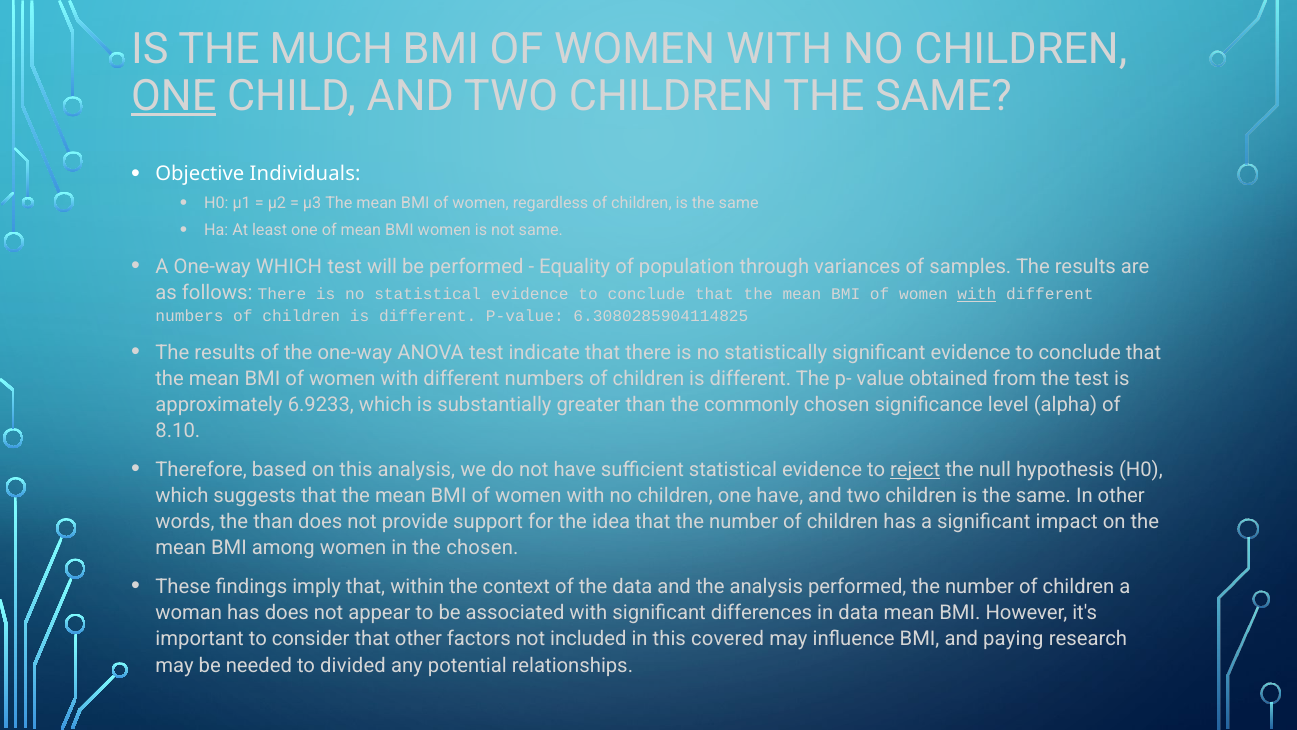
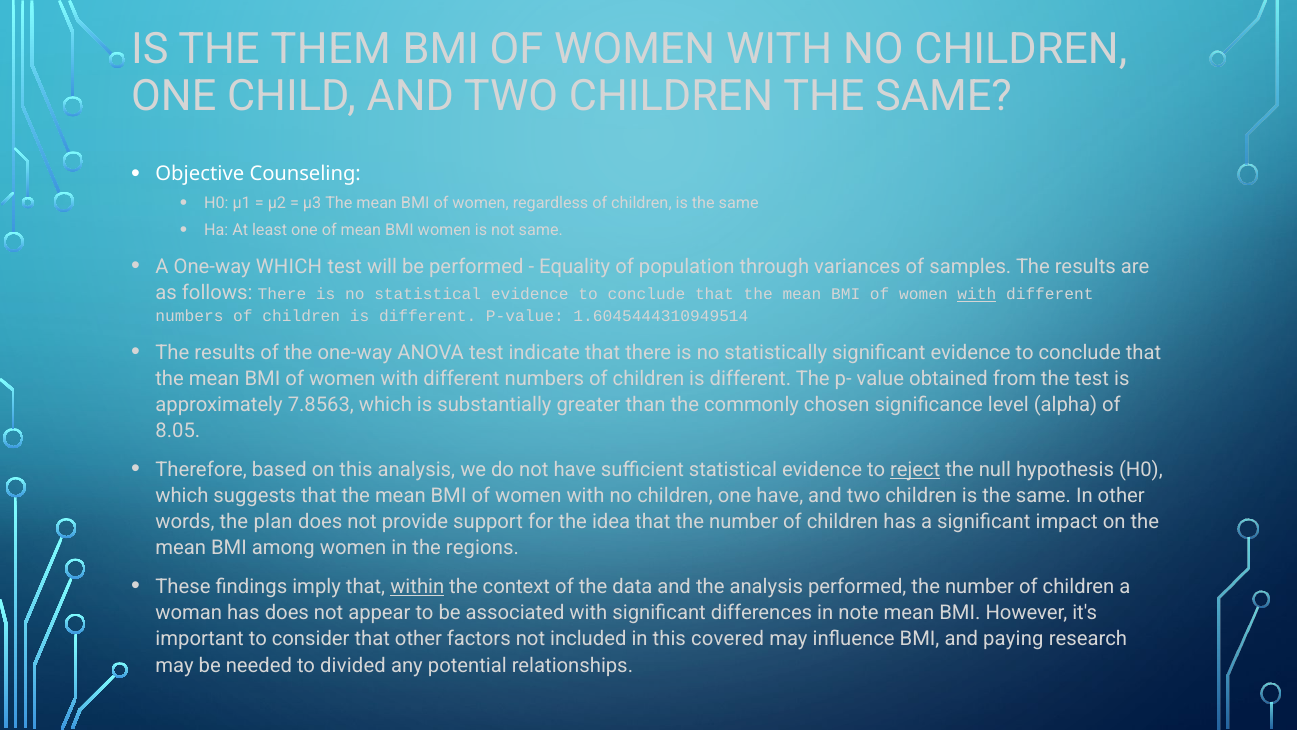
MUCH: MUCH -> THEM (331, 49)
ONE underline: present -> none (174, 96)
Individuals: Individuals -> Counseling (305, 174)
6.3080285904114825: 6.3080285904114825 -> 1.6045444310949514 (661, 316)
6.9233: 6.9233 -> 7.8563 (321, 405)
8.10: 8.10 -> 8.05 (178, 431)
the than: than -> plan (273, 522)
the chosen: chosen -> regions (482, 548)
within underline: none -> present (417, 586)
in data: data -> note (858, 613)
